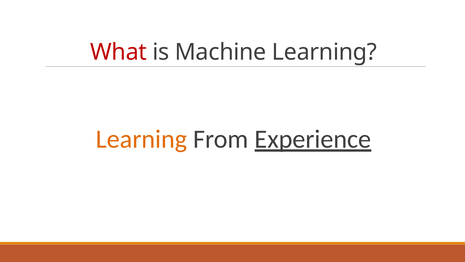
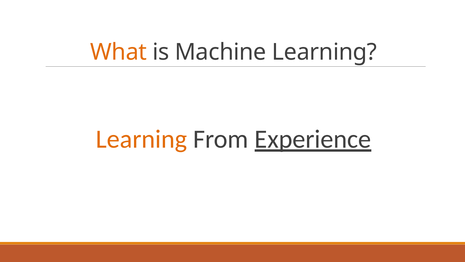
What colour: red -> orange (119, 52)
